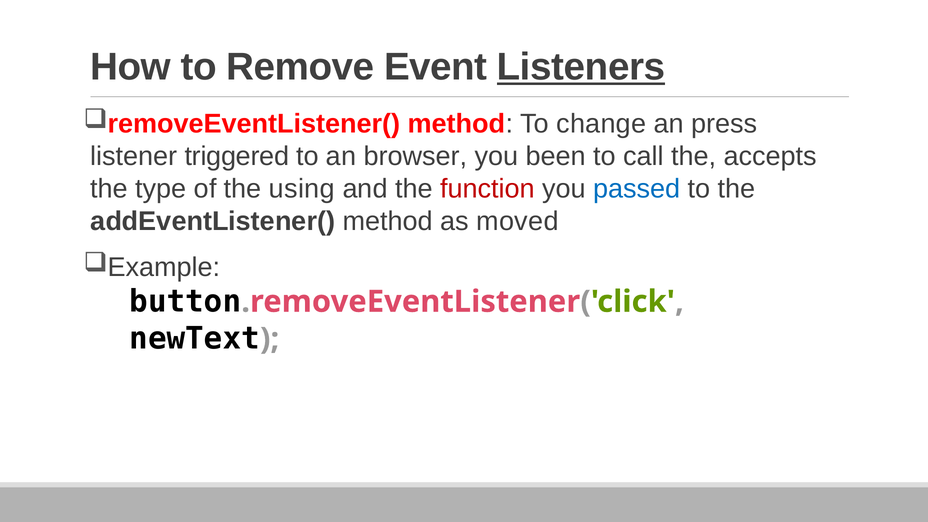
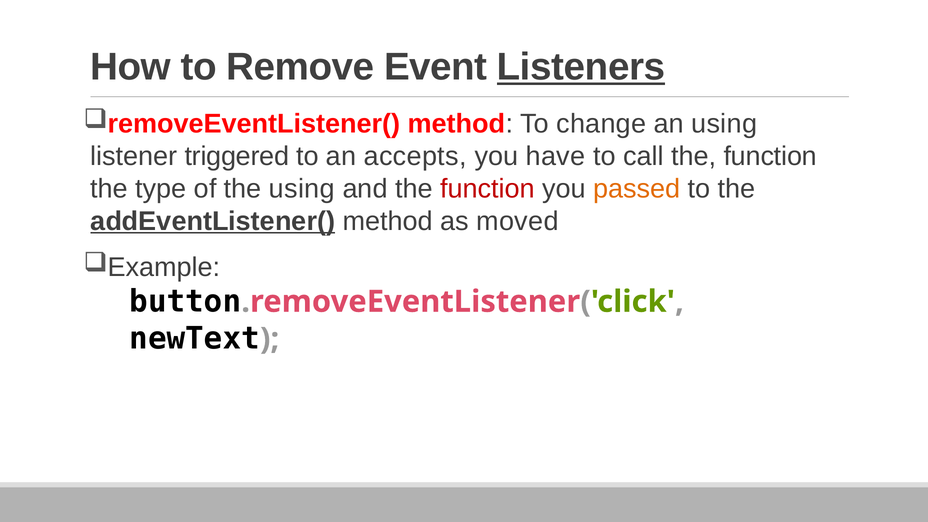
an press: press -> using (724, 124)
browser: browser -> accepts (415, 156)
been: been -> have (556, 156)
call the accepts: accepts -> function (770, 156)
passed colour: blue -> orange (637, 189)
addEventListener( underline: none -> present (213, 221)
